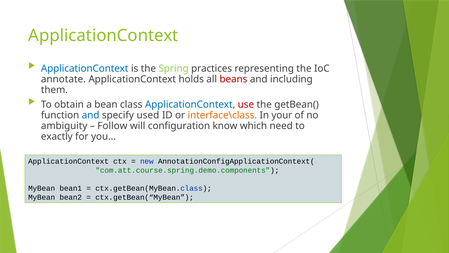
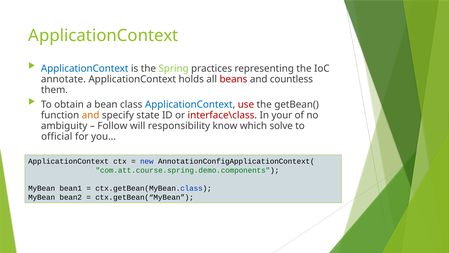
including: including -> countless (291, 79)
and colour: blue -> orange (91, 115)
used: used -> state (148, 115)
interface\class colour: orange -> red (222, 115)
configuration: configuration -> responsibility (179, 126)
need: need -> solve (281, 126)
exactly: exactly -> official (57, 136)
